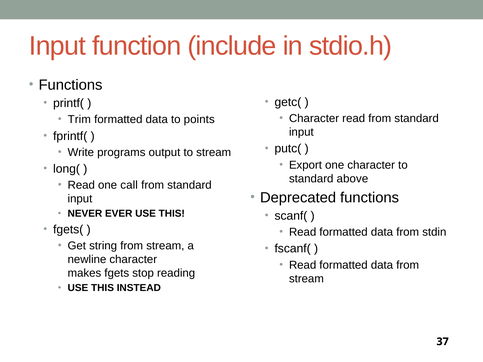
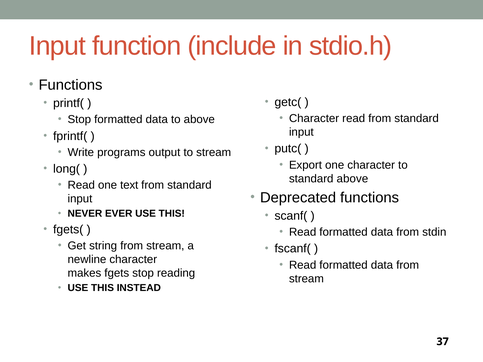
Trim: Trim -> Stop (79, 120)
to points: points -> above (199, 120)
call: call -> text (129, 185)
